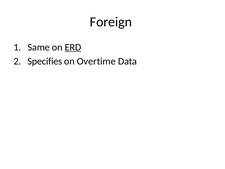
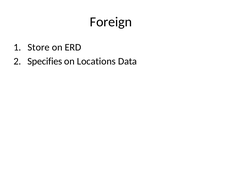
Same: Same -> Store (39, 47)
ERD underline: present -> none (73, 47)
Overtime: Overtime -> Locations (96, 61)
